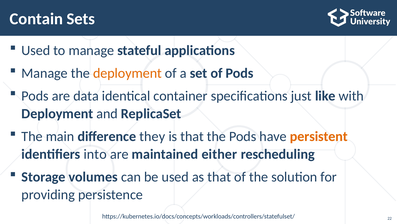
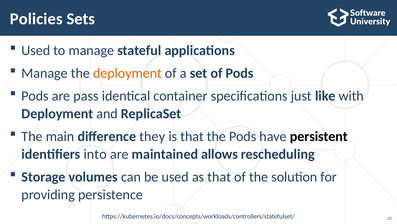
Contain: Contain -> Policies (36, 19)
data: data -> pass (86, 96)
persistent colour: orange -> black (319, 136)
either: either -> allows (219, 154)
